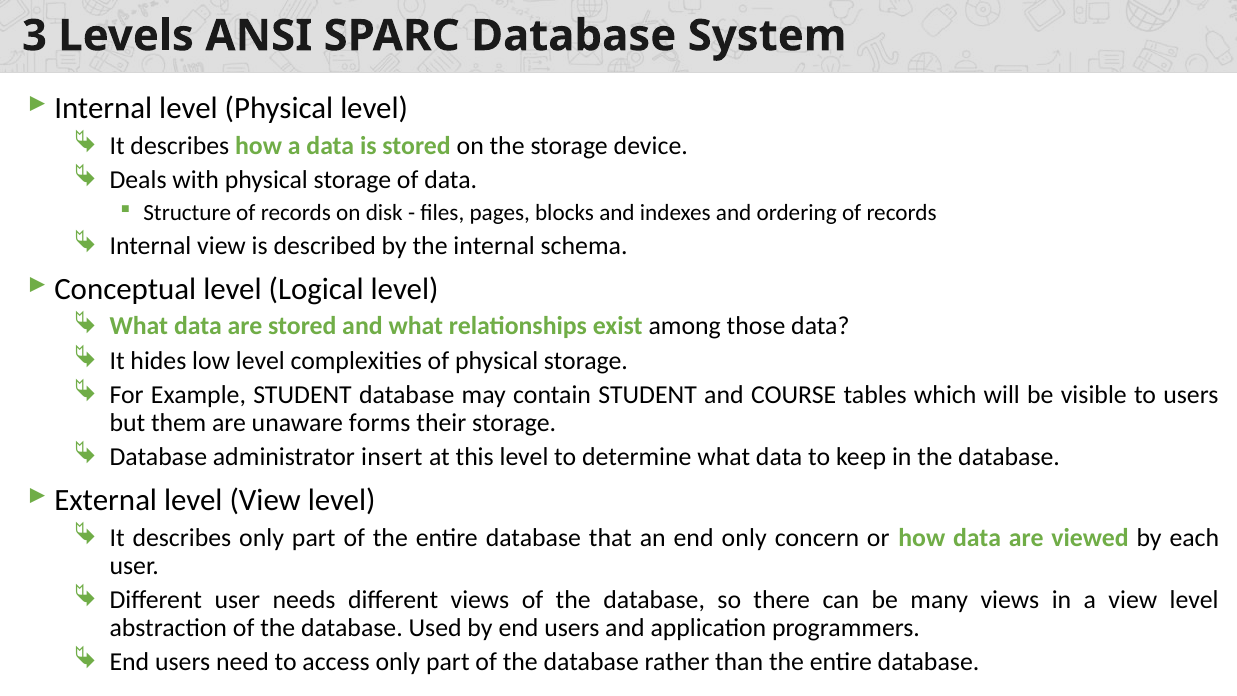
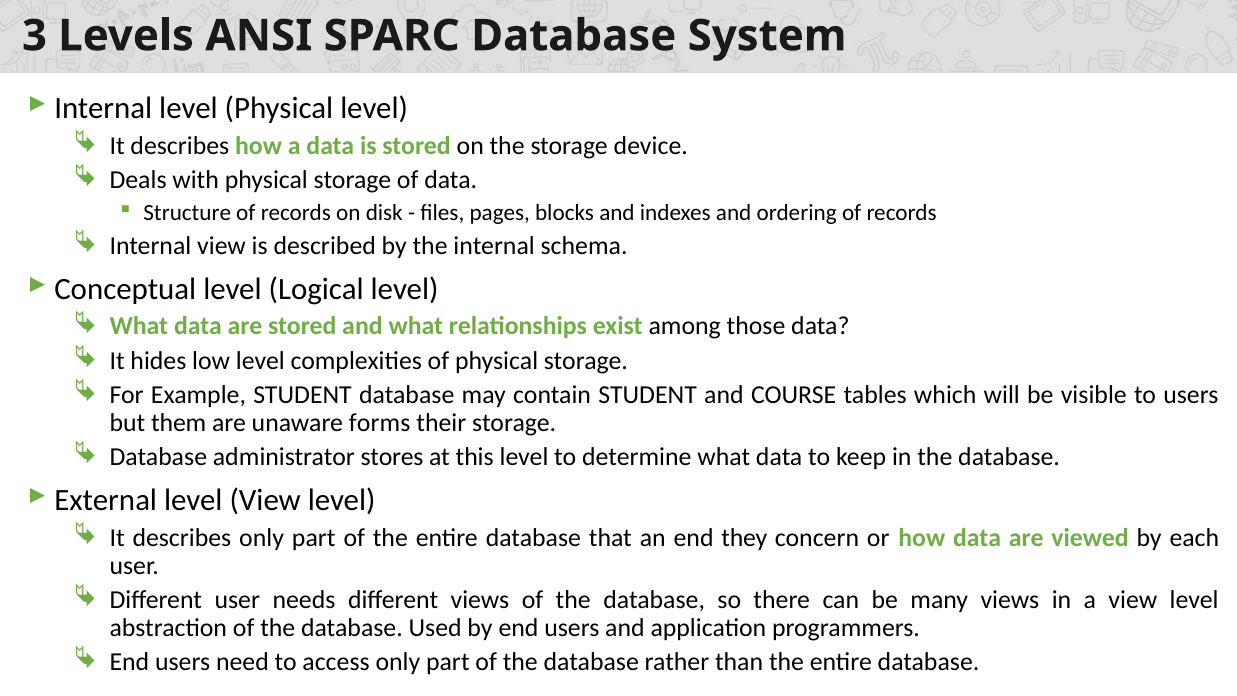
insert: insert -> stores (392, 457)
end only: only -> they (744, 538)
